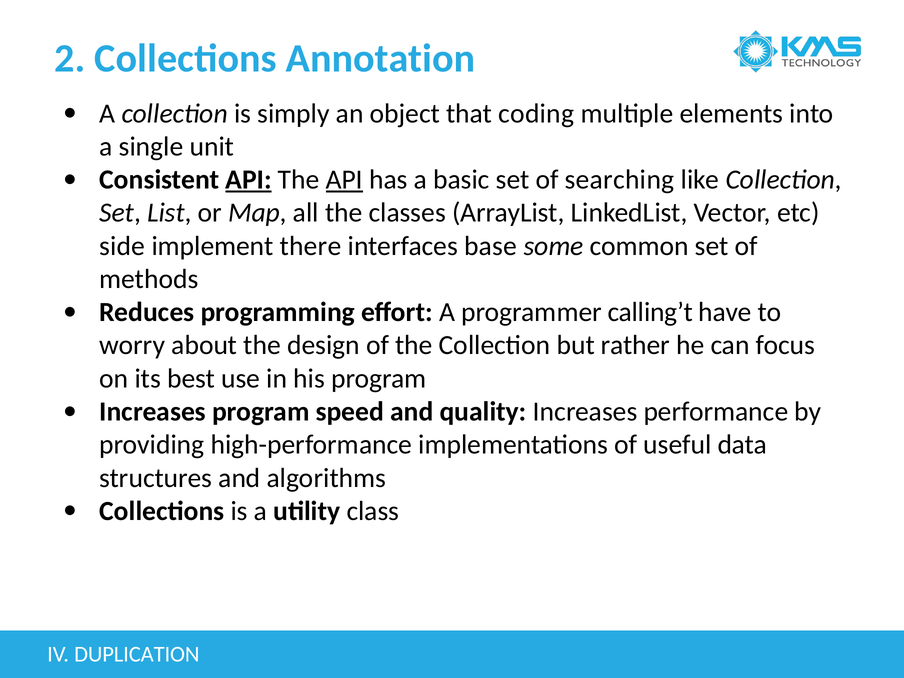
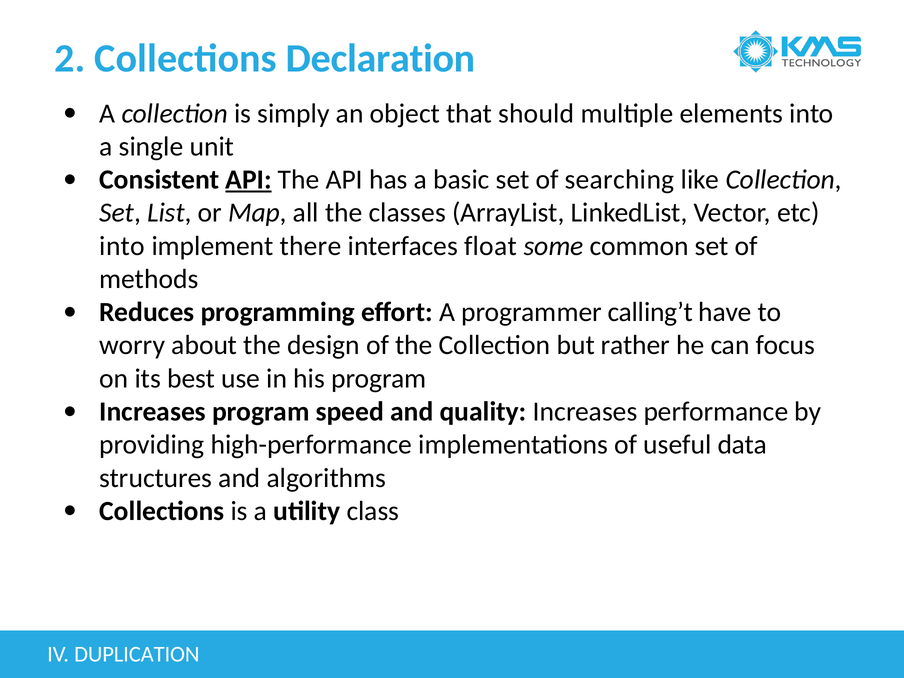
Annotation: Annotation -> Declaration (381, 59)
coding: coding -> should (536, 113)
API underline: present -> none (344, 180)
side: side -> into (122, 246)
base: base -> float (490, 246)
